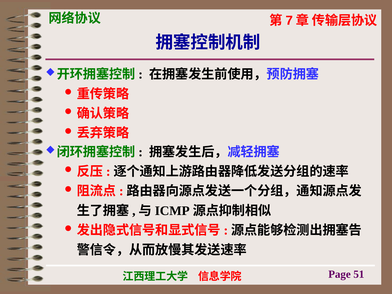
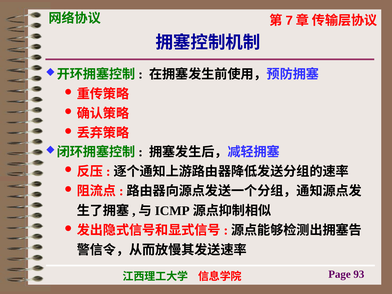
51: 51 -> 93 (359, 274)
